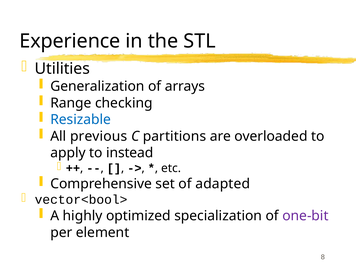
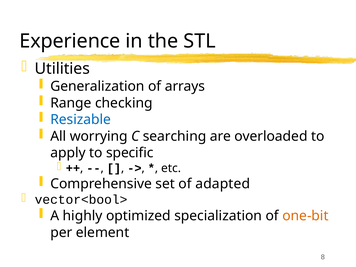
previous: previous -> worrying (99, 136)
partitions: partitions -> searching (175, 136)
instead: instead -> specific (130, 153)
one-bit colour: purple -> orange (305, 216)
